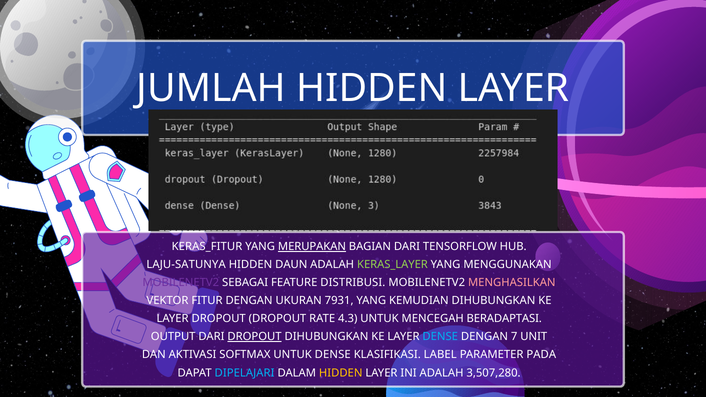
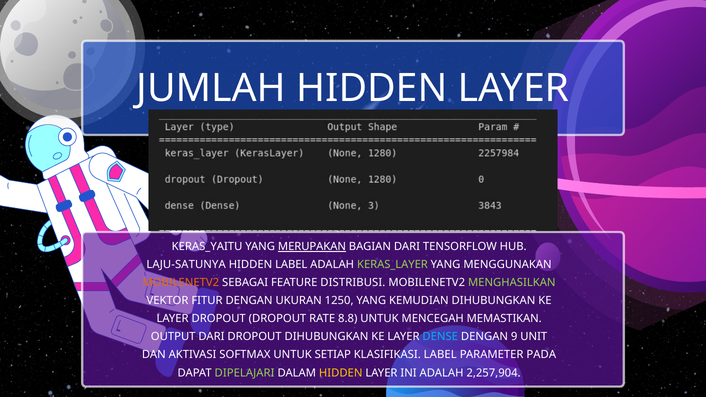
KERAS_FITUR: KERAS_FITUR -> KERAS_YAITU (207, 247)
HIDDEN DAUN: DAUN -> LABEL (291, 265)
MOBILENETV2 colour: purple -> orange (181, 283)
MENGHASILKAN colour: pink -> light green (512, 283)
7931: 7931 -> 1250 (339, 301)
4.3: 4.3 -> 8.8 (348, 319)
BERADAPTASI: BERADAPTASI -> MEMASTIKAN (504, 319)
DROPOUT underline: present -> none (255, 337)
7: 7 -> 9 (514, 337)
UNTUK DENSE: DENSE -> SETIAP (333, 355)
DIPELAJARI colour: light blue -> light green (245, 373)
3,507,280: 3,507,280 -> 2,257,904 (494, 373)
